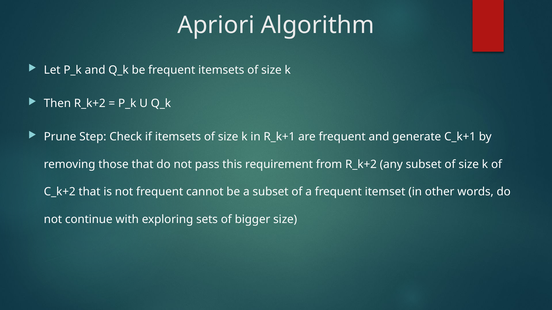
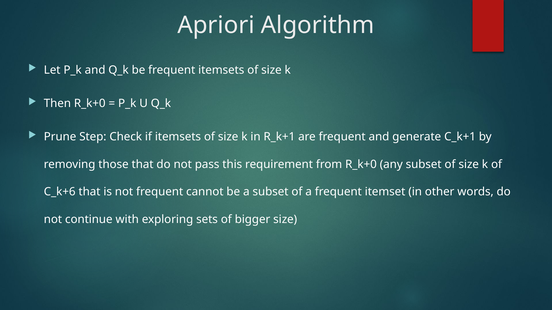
Then R_k+2: R_k+2 -> R_k+0 (90, 103)
from R_k+2: R_k+2 -> R_k+0 (361, 165)
C_k+2: C_k+2 -> C_k+6 (60, 192)
